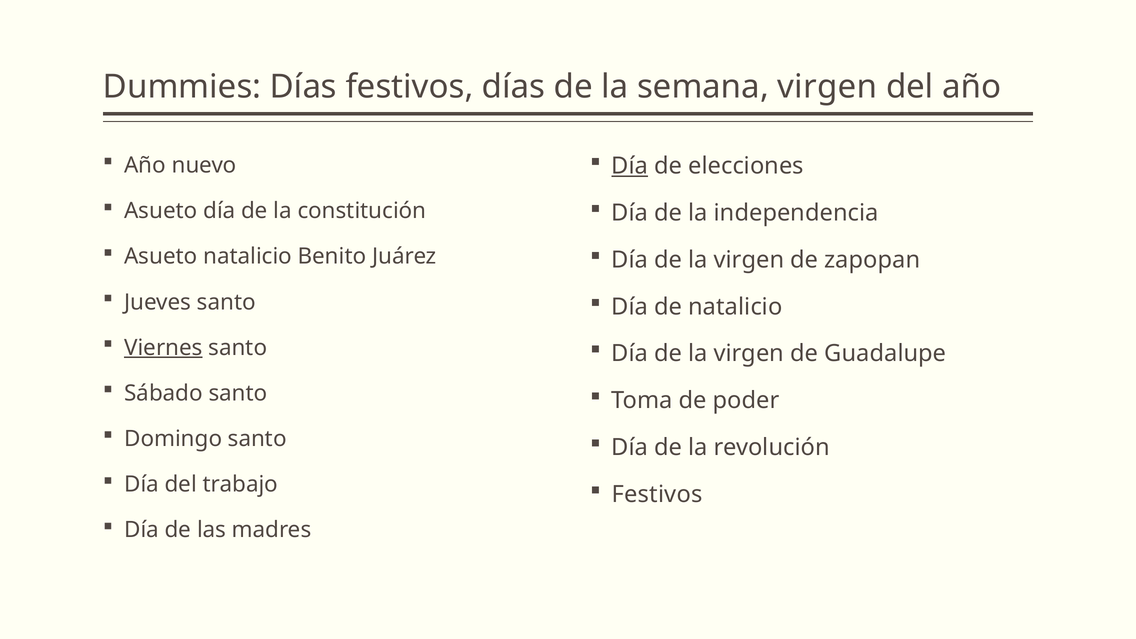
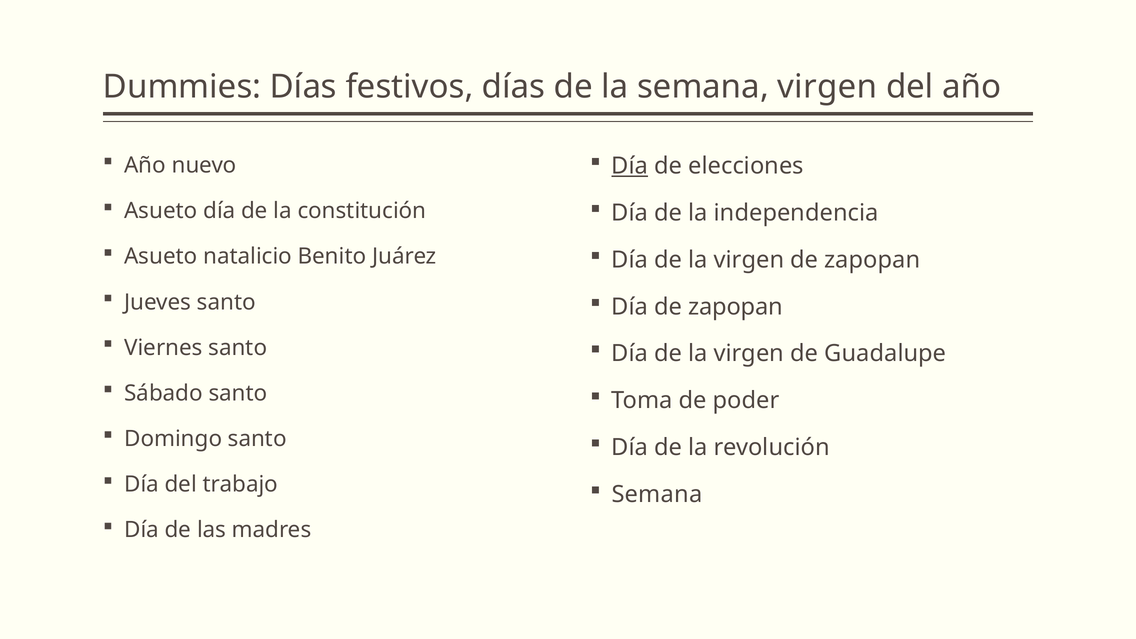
Día de natalicio: natalicio -> zapopan (736, 307)
Viernes underline: present -> none (163, 348)
Festivos: Festivos -> Semana (657, 494)
